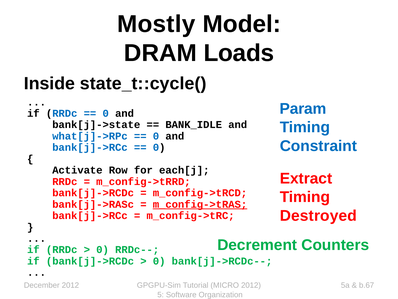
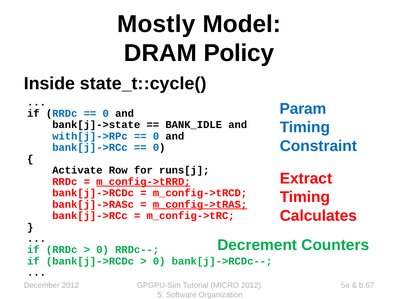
Loads: Loads -> Policy (239, 53)
what[j]->RPc: what[j]->RPc -> with[j]->RPc (90, 136)
each[j: each[j -> runs[j (184, 170)
m_config->tRRD underline: none -> present (143, 181)
Destroyed: Destroyed -> Calculates (318, 215)
